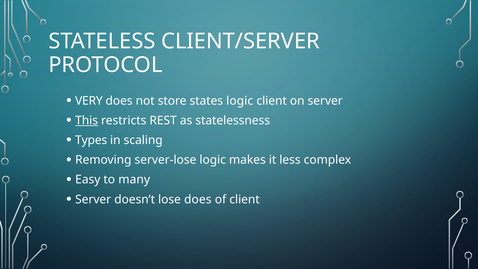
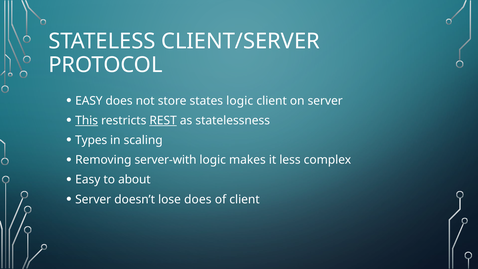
VERY: VERY -> EASY (89, 101)
REST underline: none -> present (163, 121)
server-lose: server-lose -> server-with (166, 160)
many: many -> about (134, 180)
